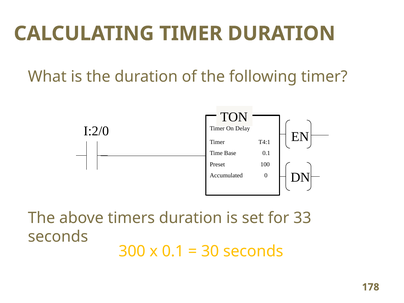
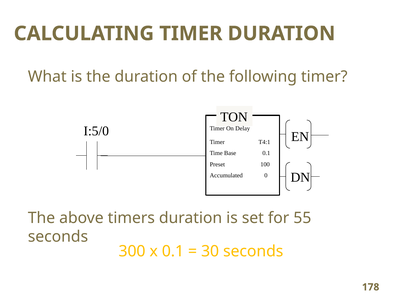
I:2/0: I:2/0 -> I:5/0 (96, 131)
33: 33 -> 55 (302, 218)
